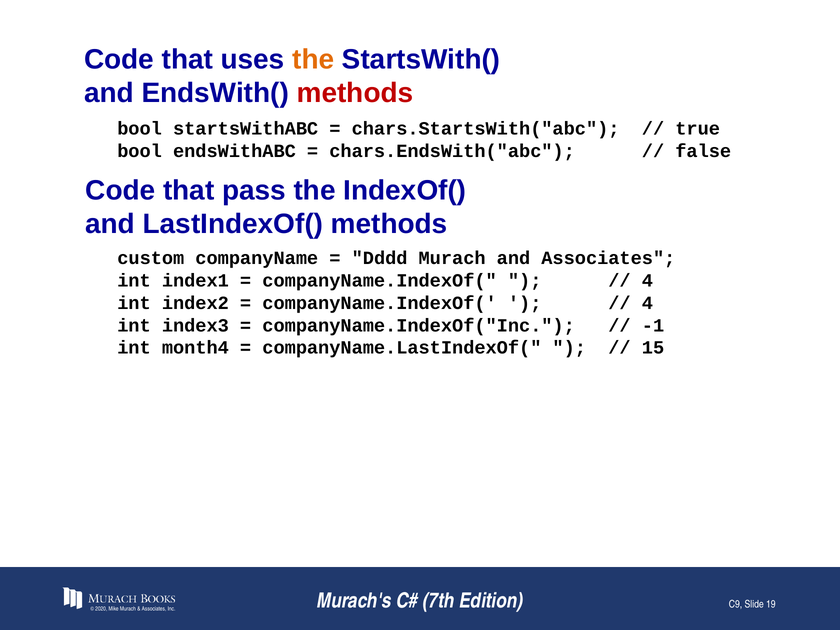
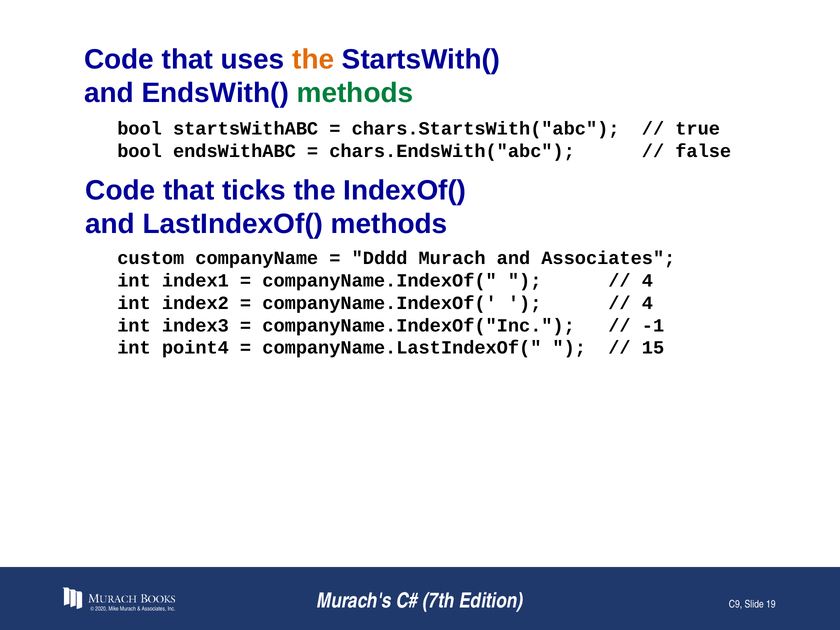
methods colour: red -> green (355, 93)
pass: pass -> ticks (254, 190)
month4: month4 -> point4 (195, 348)
